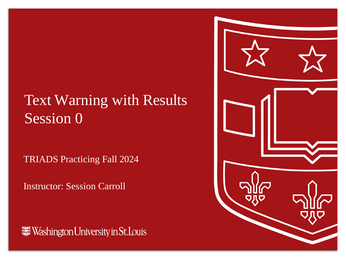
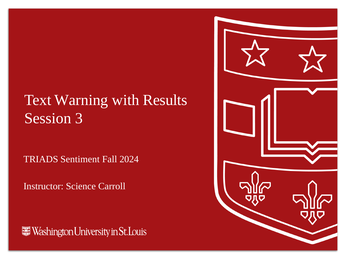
0: 0 -> 3 (79, 119)
Practicing: Practicing -> Sentiment (80, 160)
Instructor Session: Session -> Science (81, 187)
